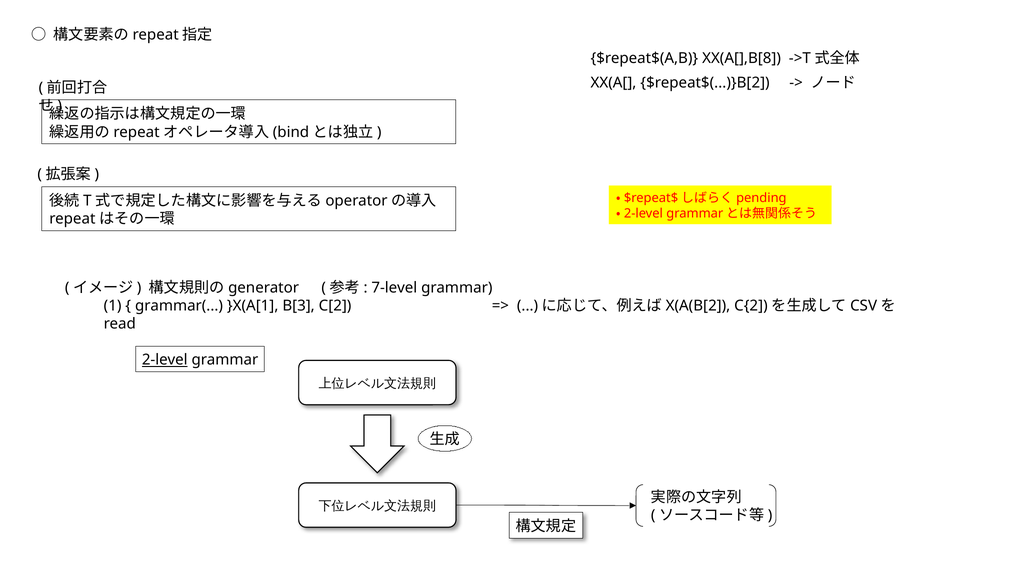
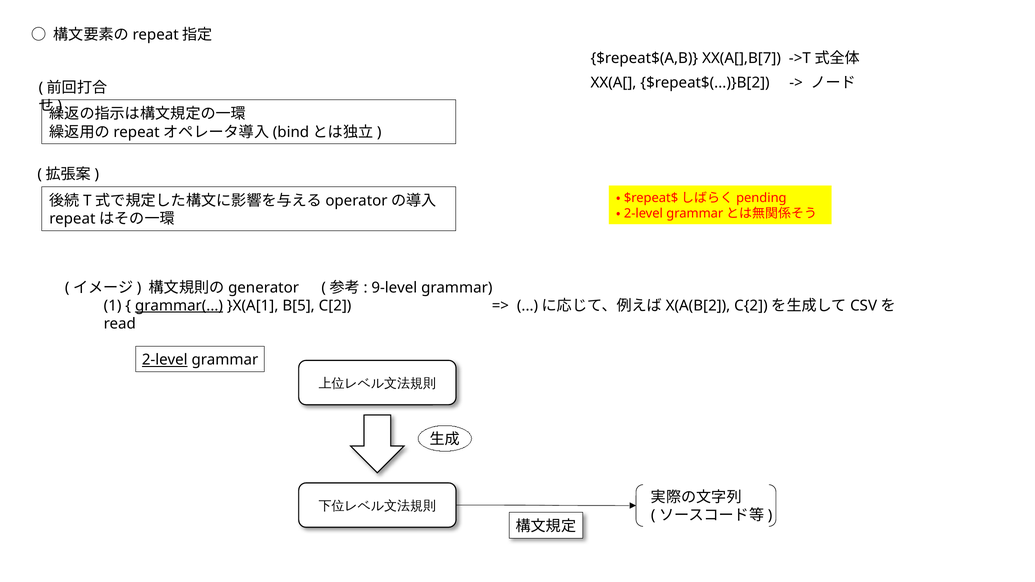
XX(A[],B[8: XX(A[],B[8 -> XX(A[],B[7 (742, 58)
7-level: 7-level -> 9-level (394, 288)
grammar( underline: none -> present (179, 306)
B[3: B[3 -> B[5 (299, 306)
